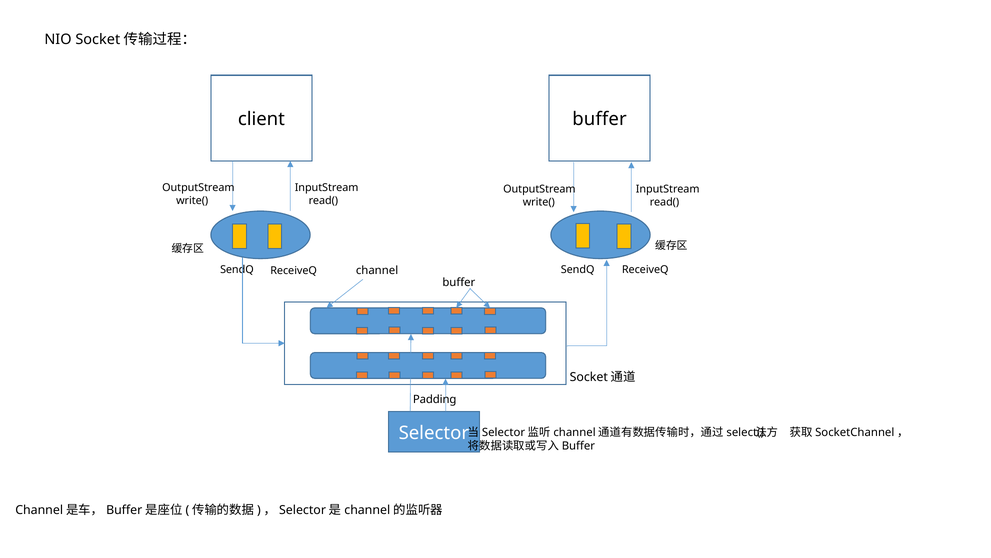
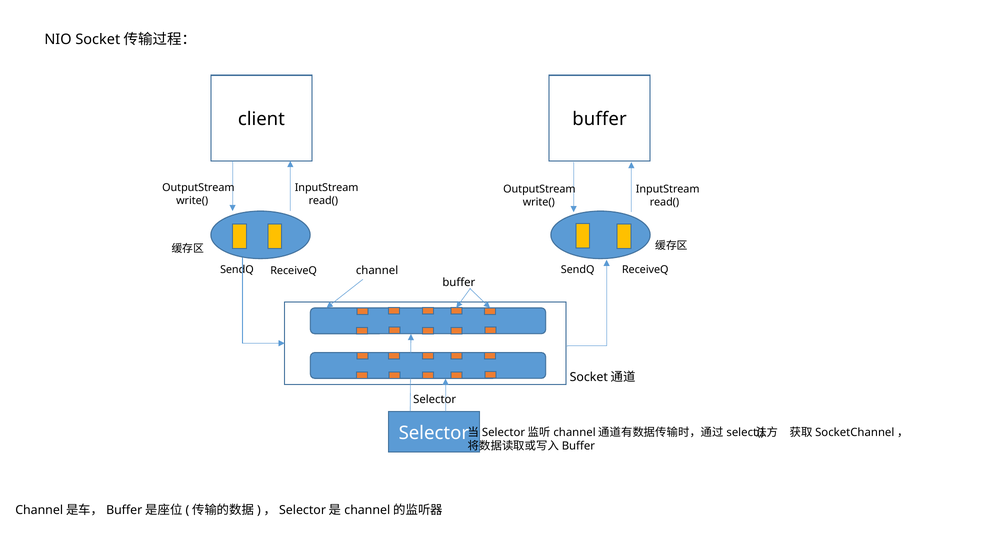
Padding: Padding -> Selector (435, 399)
